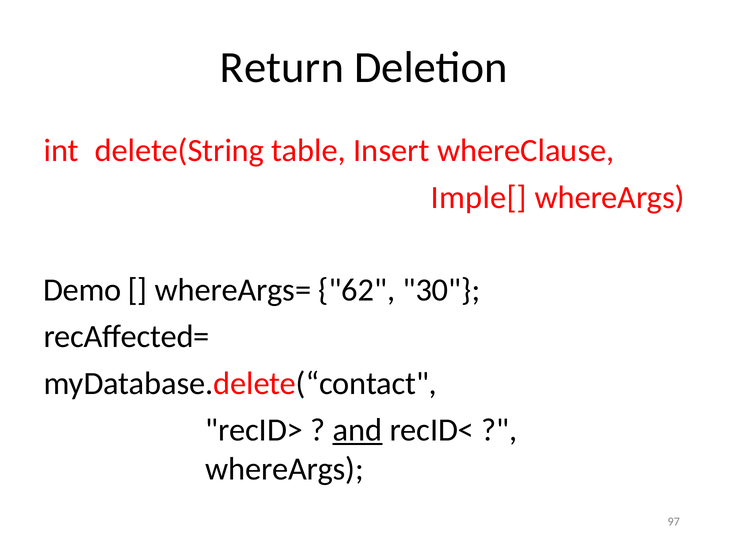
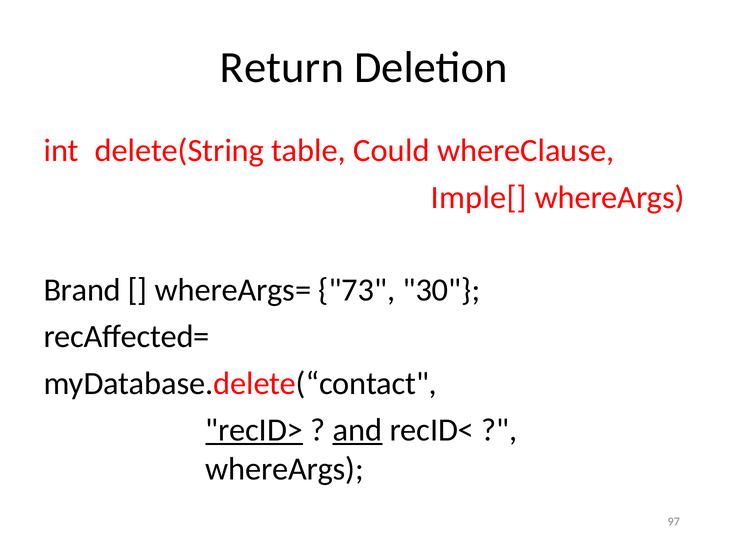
Insert: Insert -> Could (391, 151)
Demo: Demo -> Brand (82, 290)
62: 62 -> 73 (357, 290)
recID> underline: none -> present (254, 430)
